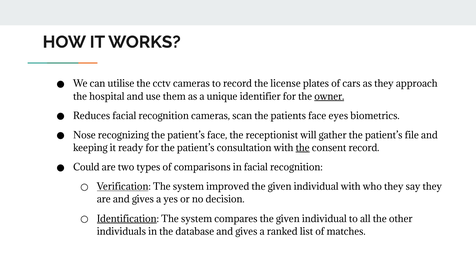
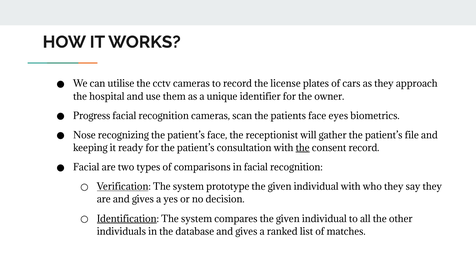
owner underline: present -> none (329, 97)
Reduces: Reduces -> Progress (92, 116)
Could: Could -> Facial (86, 168)
improved: improved -> prototype (228, 187)
